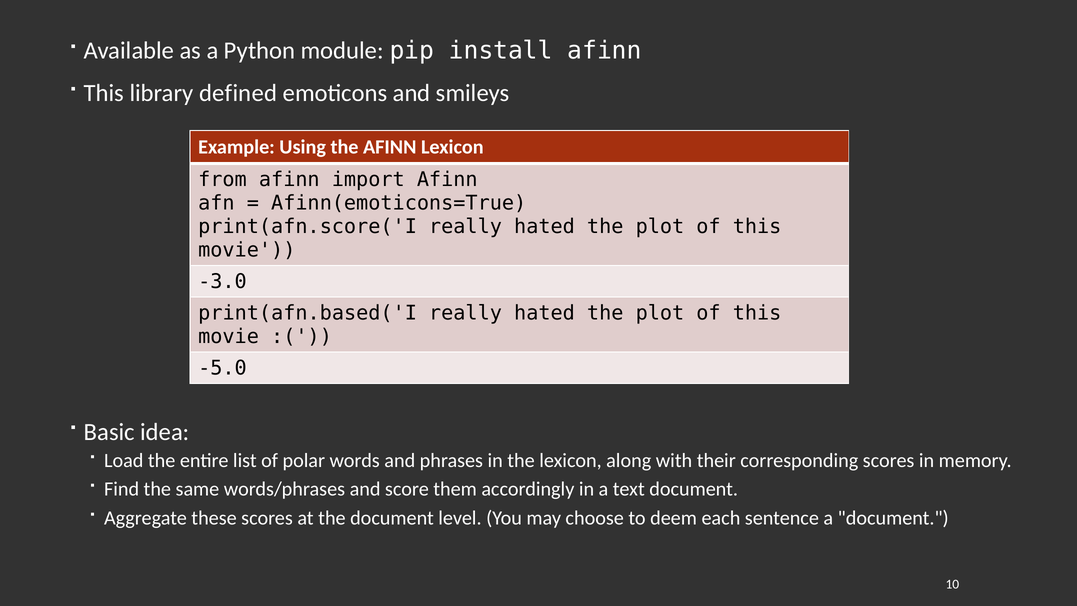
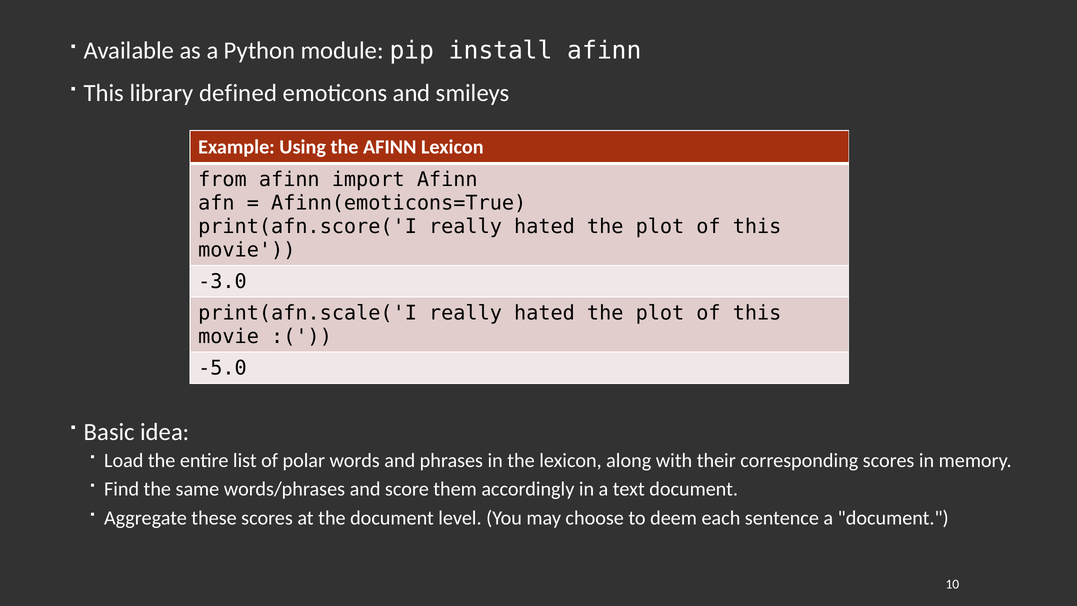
print(afn.based('I: print(afn.based('I -> print(afn.scale('I (308, 313)
